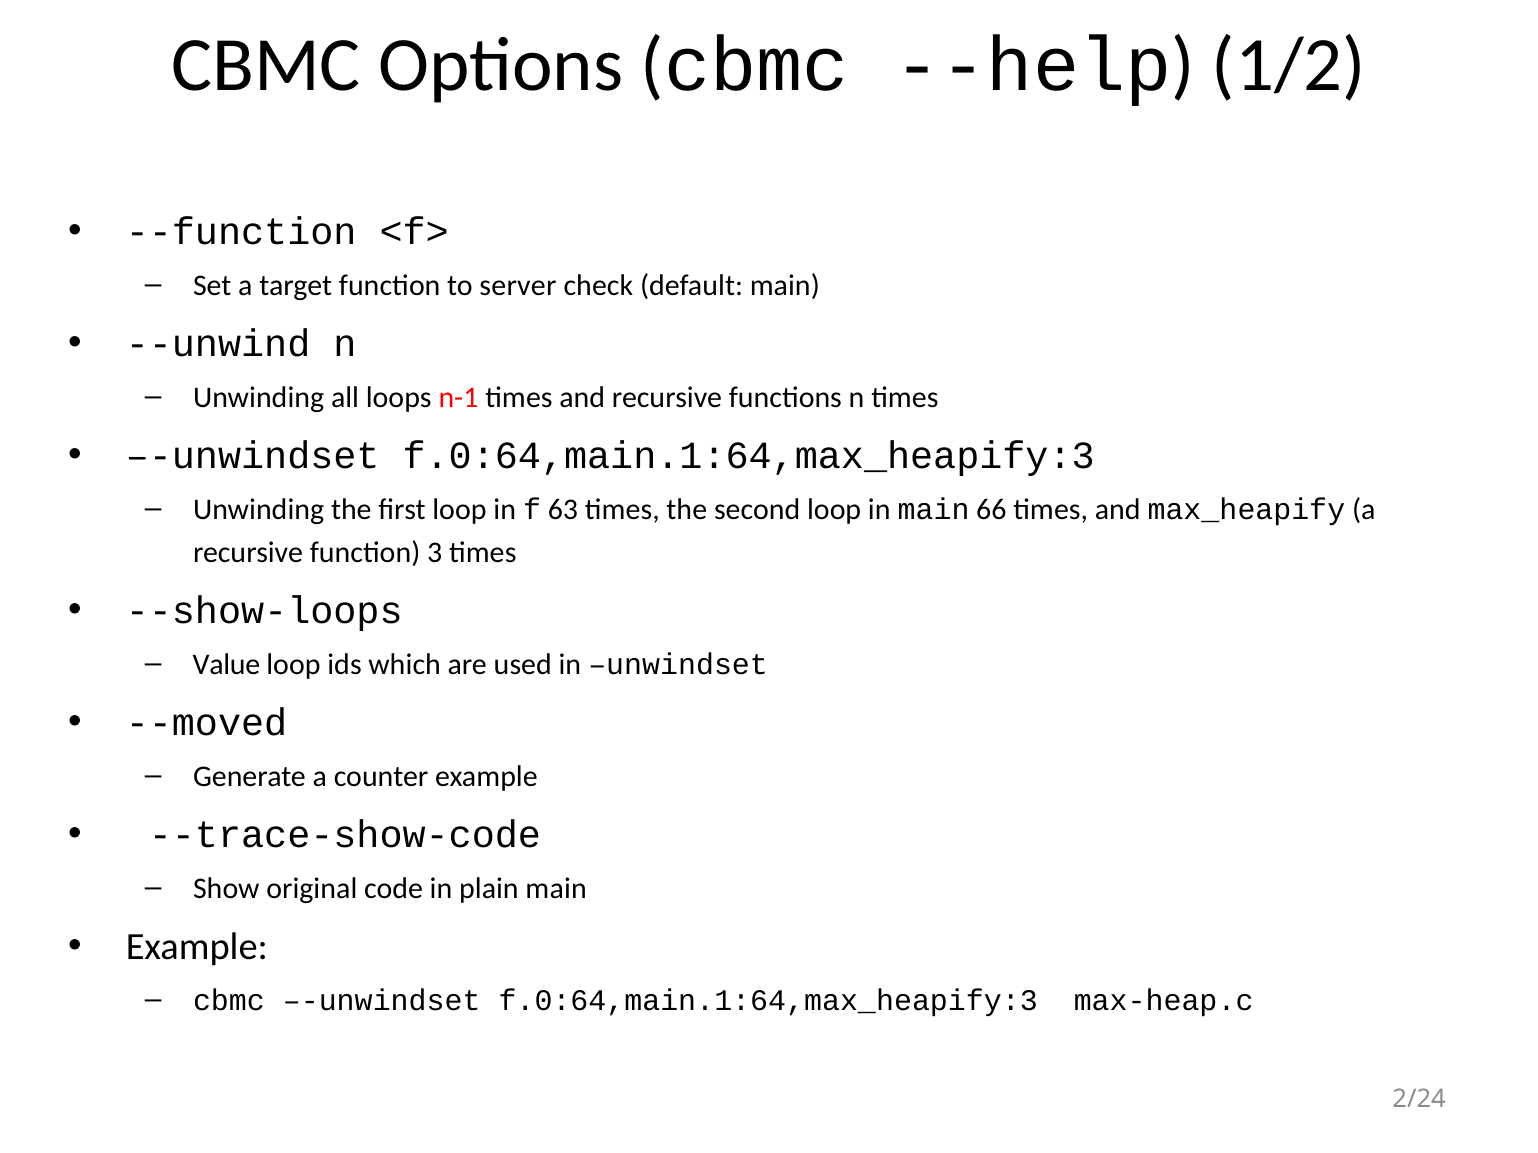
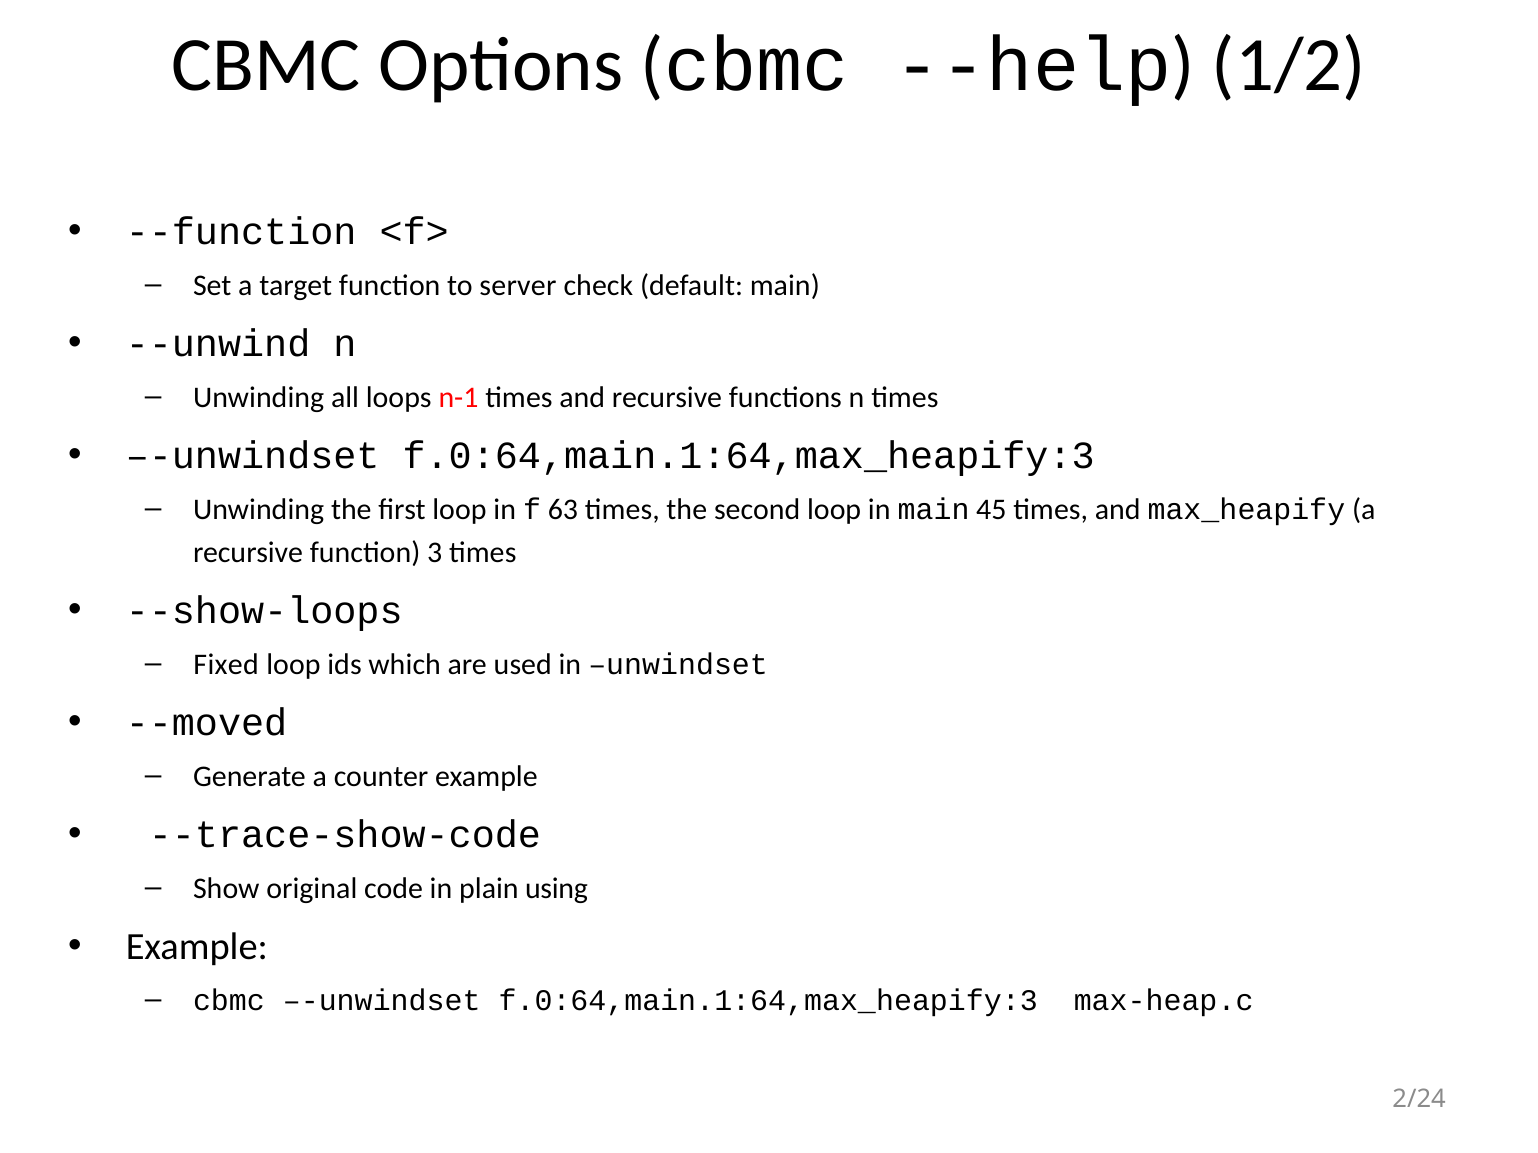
66: 66 -> 45 (991, 510)
Value: Value -> Fixed (226, 665)
plain main: main -> using (556, 889)
